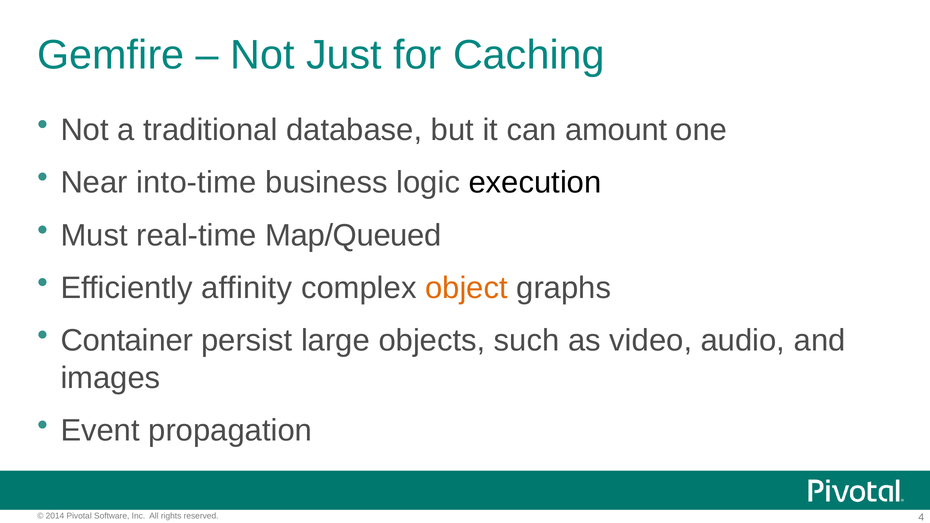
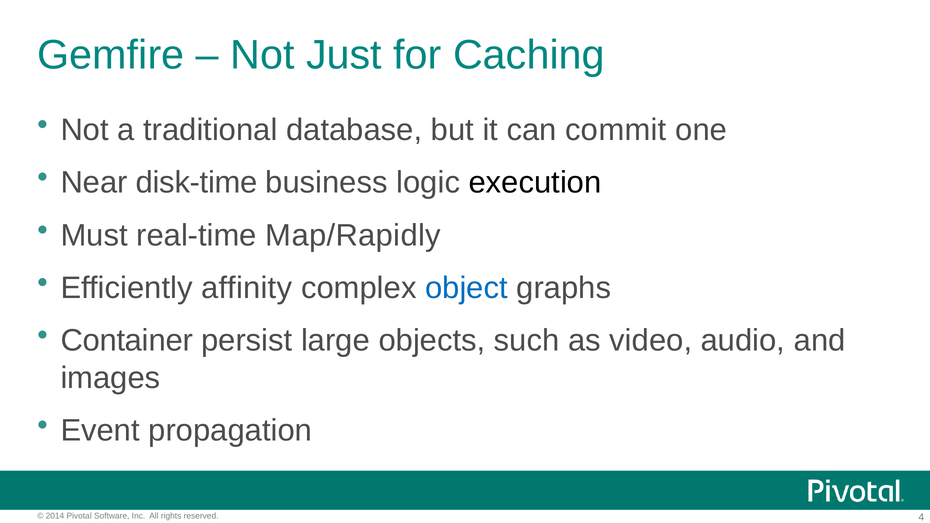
amount: amount -> commit (616, 130)
into-time: into-time -> disk-time (197, 183)
Map/Queued: Map/Queued -> Map/Rapidly (353, 235)
object colour: orange -> blue (466, 288)
